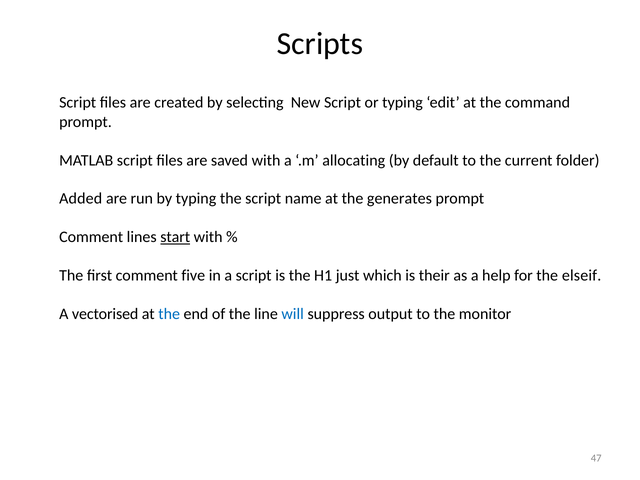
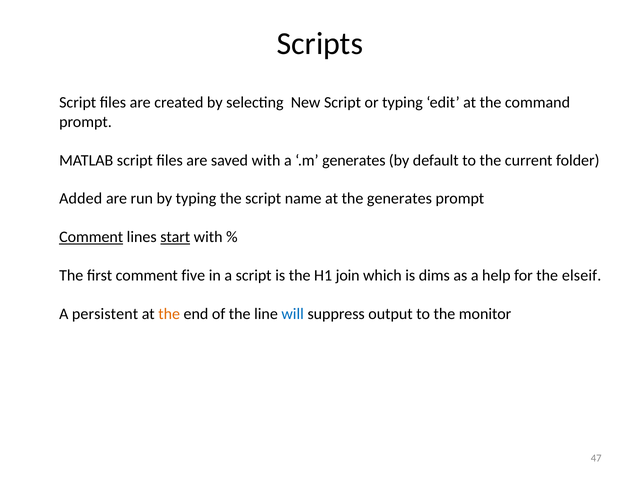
.m allocating: allocating -> generates (354, 160)
Comment underline: none -> present (91, 237)
just: just -> join (348, 275)
their: their -> dims (434, 275)
vectorised: vectorised -> persistent (105, 314)
the colour: blue -> orange (169, 314)
